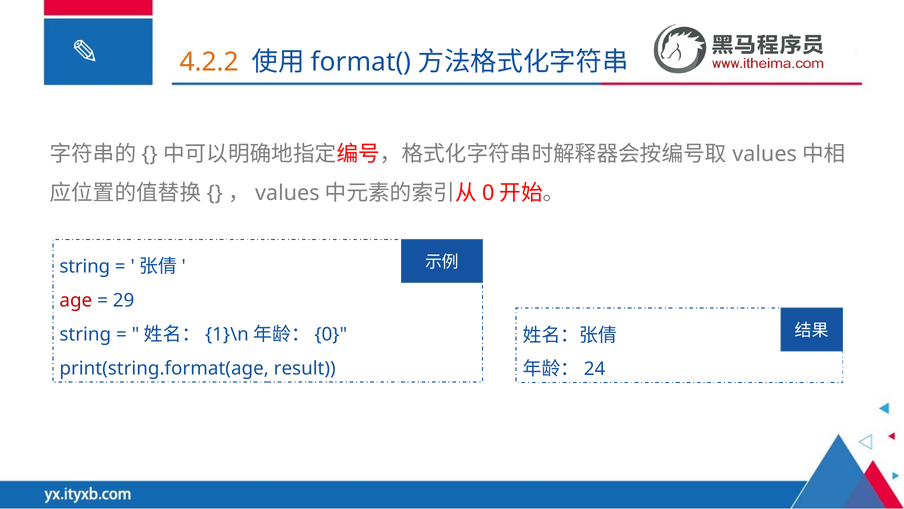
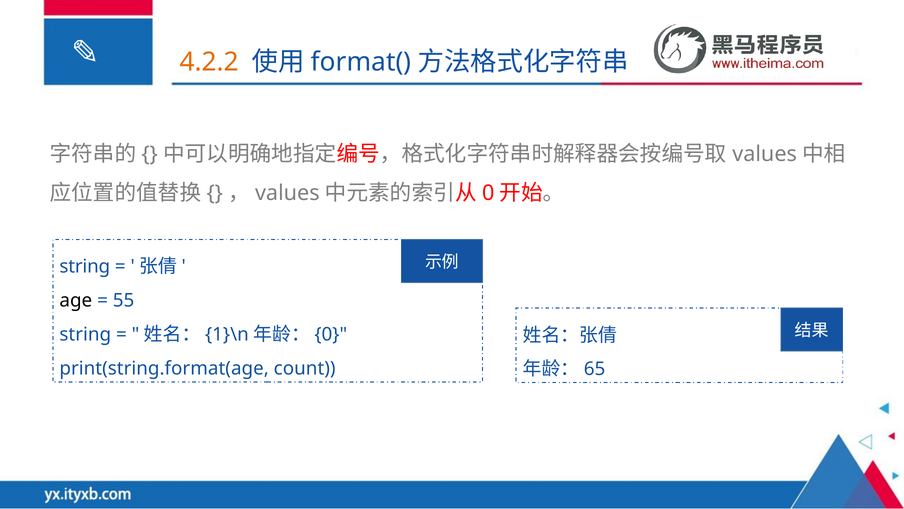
age colour: red -> black (76, 300)
29: 29 -> 55 (124, 300)
24: 24 -> 65 (595, 369)
result: result -> count (305, 368)
